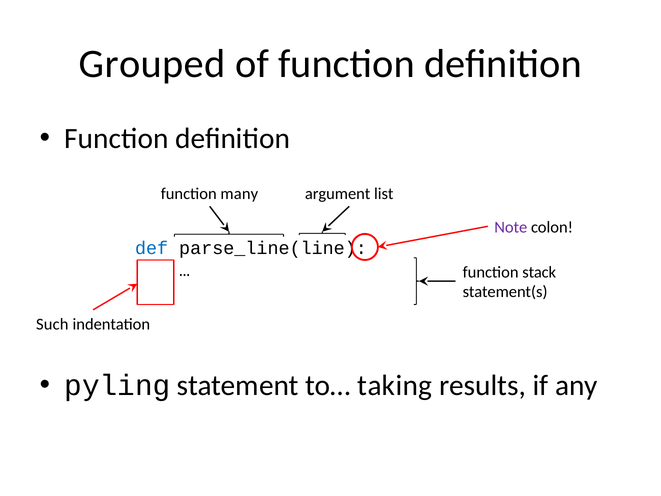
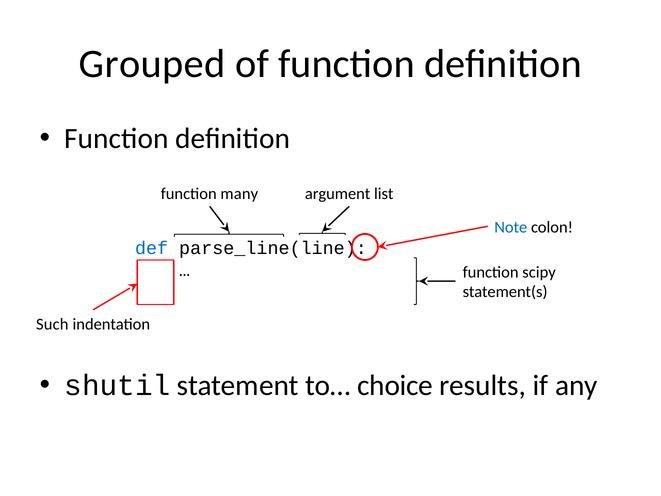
Note colour: purple -> blue (511, 227)
stack: stack -> scipy (539, 272)
pyling: pyling -> shutil (117, 386)
taking: taking -> choice (395, 386)
